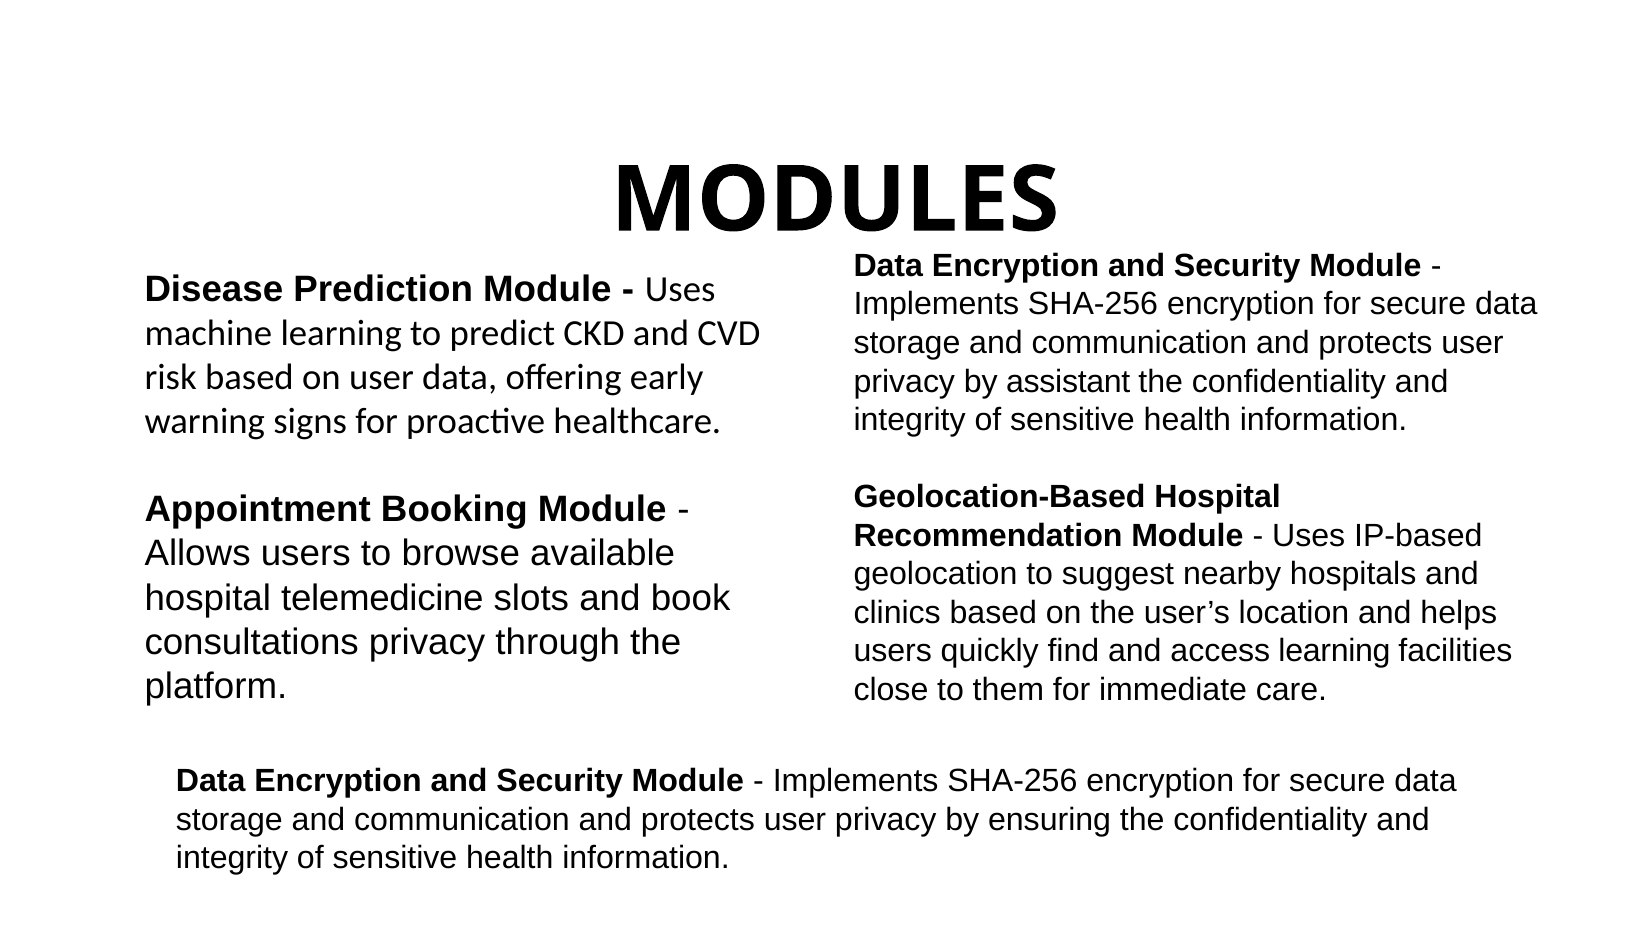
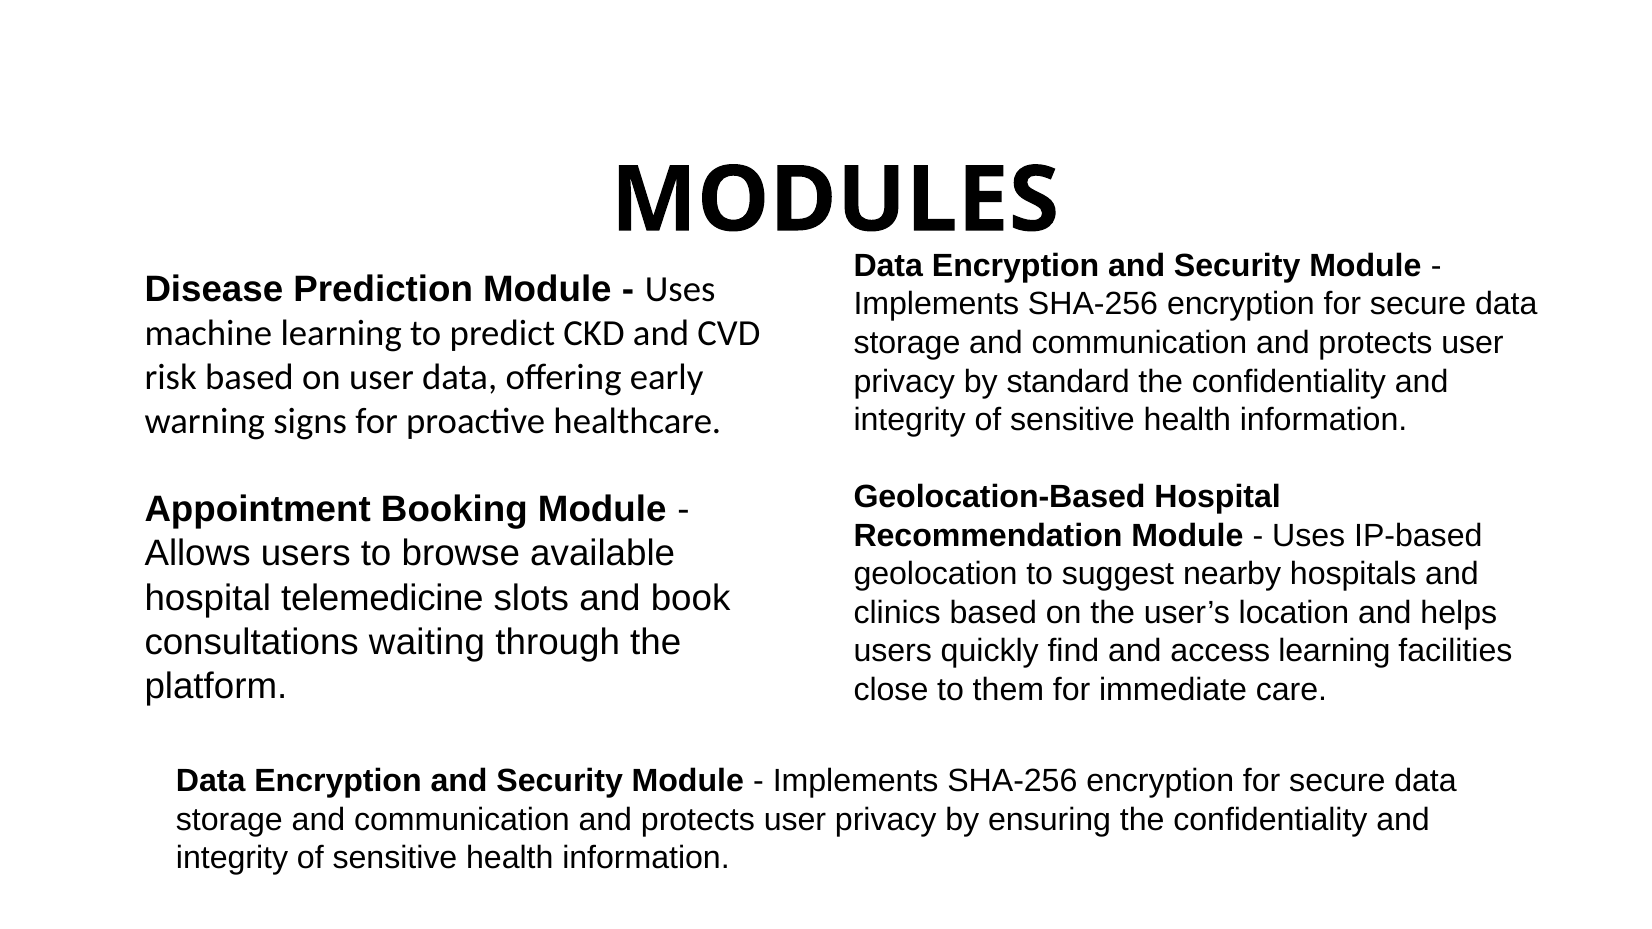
assistant: assistant -> standard (1068, 382)
consultations privacy: privacy -> waiting (427, 642)
